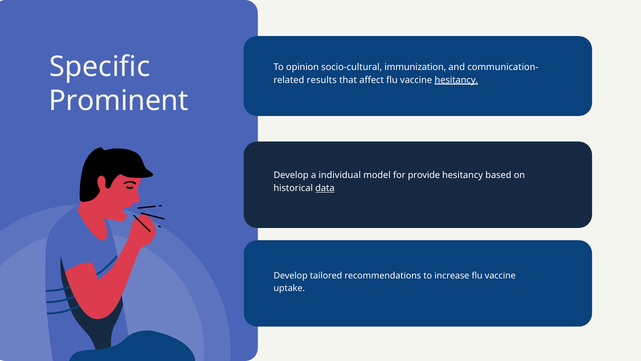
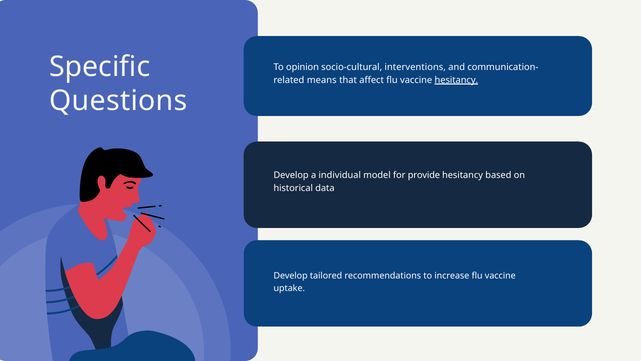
immunization: immunization -> interventions (415, 67)
results: results -> means (322, 80)
Prominent: Prominent -> Questions (118, 101)
data underline: present -> none (325, 188)
